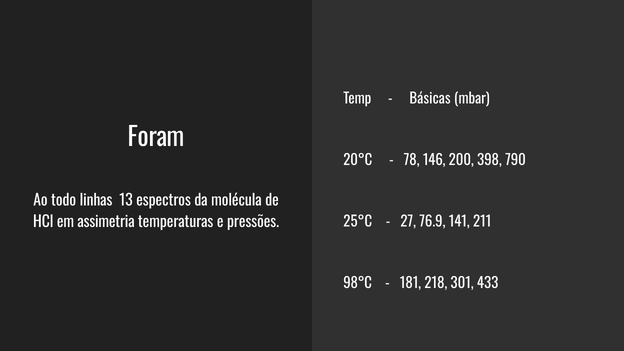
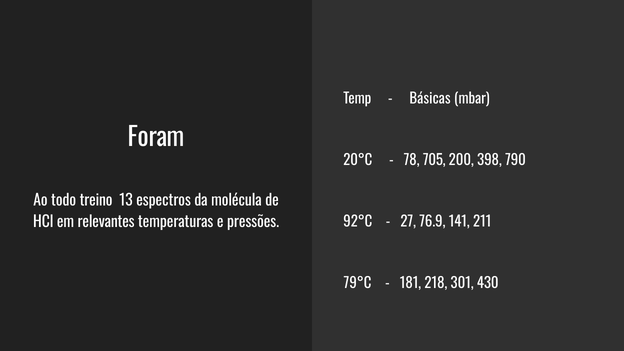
146: 146 -> 705 (434, 160)
linhas: linhas -> treino (96, 200)
assimetria: assimetria -> relevantes (106, 222)
25°C: 25°C -> 92°C (358, 222)
98°C: 98°C -> 79°C (357, 283)
433: 433 -> 430 (488, 283)
